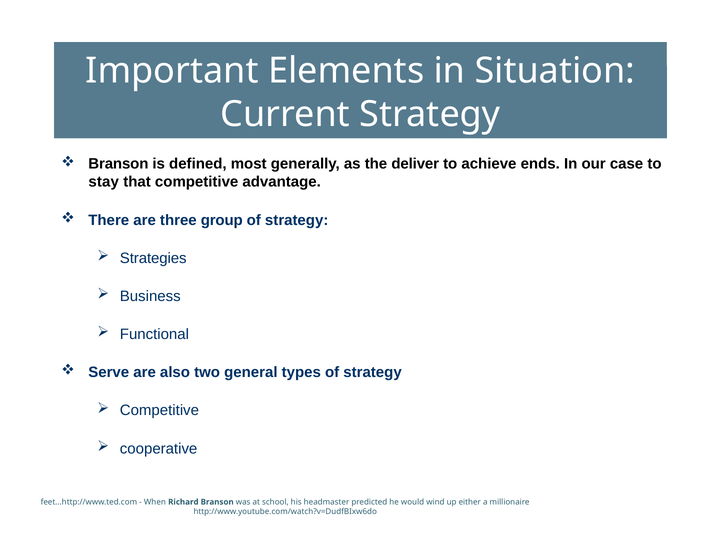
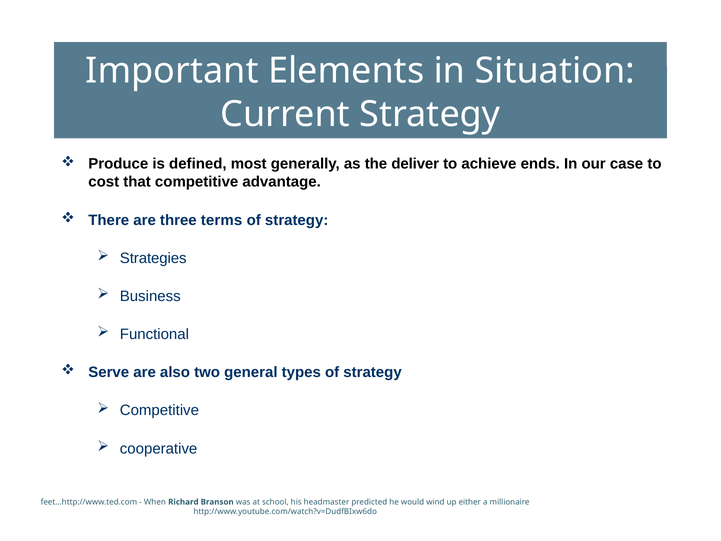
Branson: Branson -> Produce (118, 164)
stay: stay -> cost (104, 182)
group: group -> terms (222, 220)
